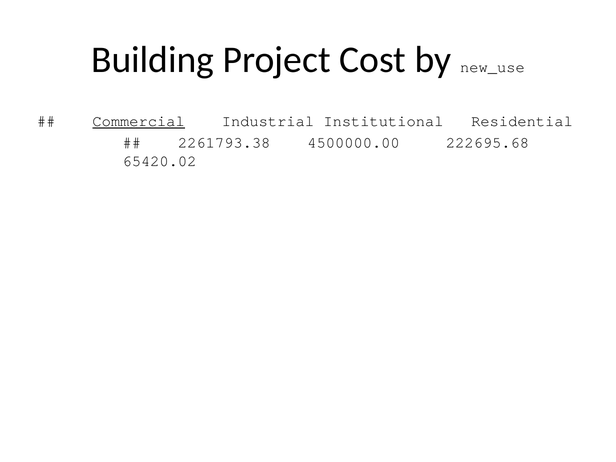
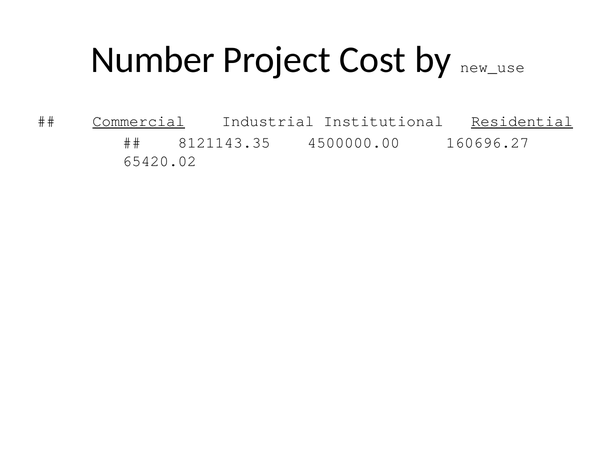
Building: Building -> Number (153, 60)
Residential underline: none -> present (522, 121)
2261793.38: 2261793.38 -> 8121143.35 (224, 143)
222695.68: 222695.68 -> 160696.27 (488, 143)
